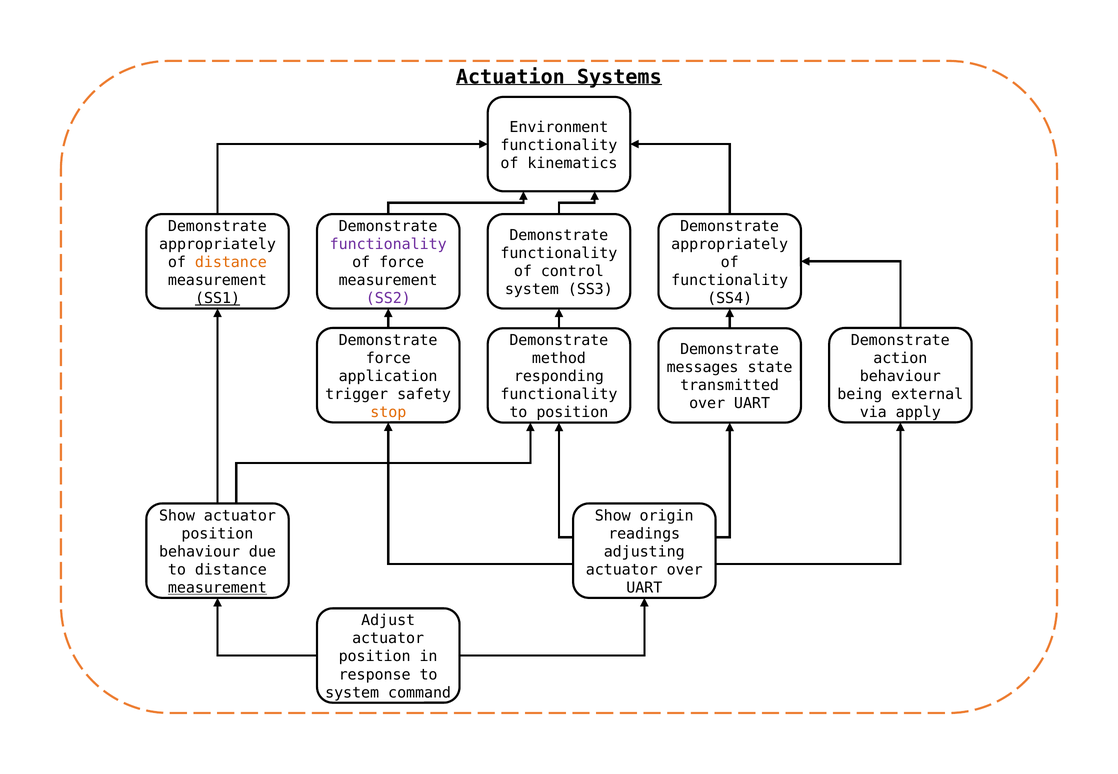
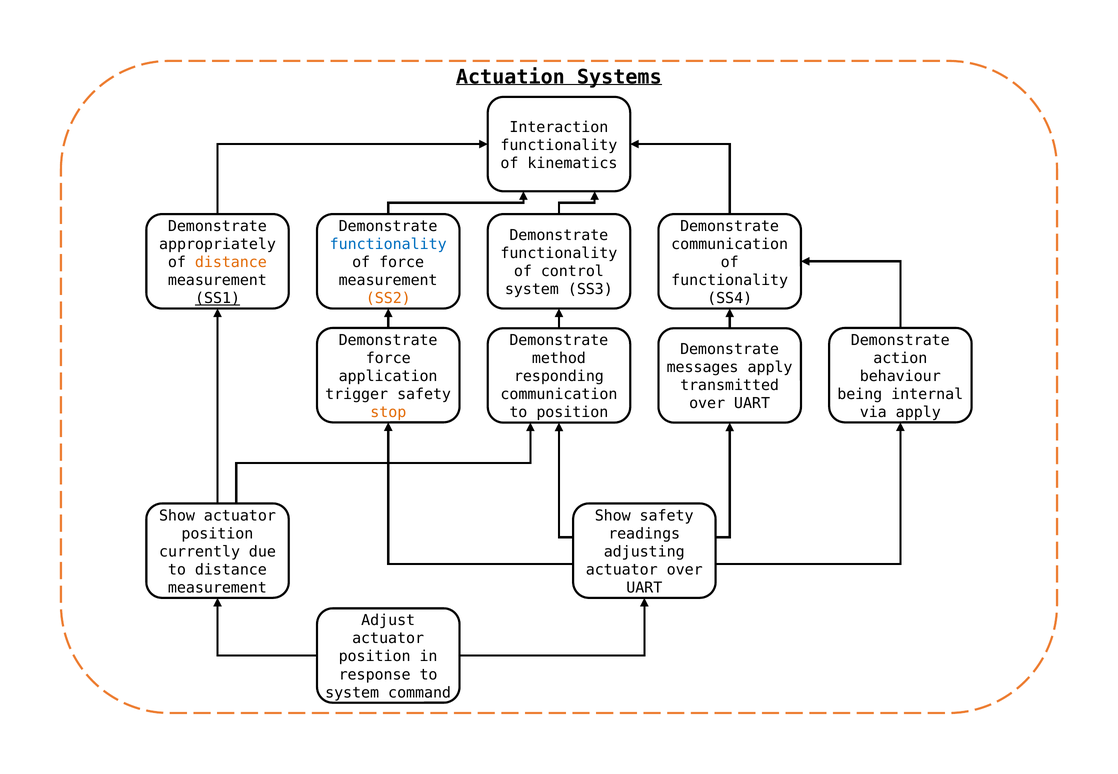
Environment: Environment -> Interaction (559, 127)
functionality colour: purple -> blue (388, 244)
appropriately: appropriately -> communication (730, 244)
SS2 colour: purple -> orange (388, 298)
messages state: state -> apply (770, 367)
external: external -> internal (927, 394)
functionality: functionality -> communication (559, 394)
Show origin: origin -> safety (667, 516)
behaviour: behaviour -> currently (200, 552)
measurement underline: present -> none (217, 588)
